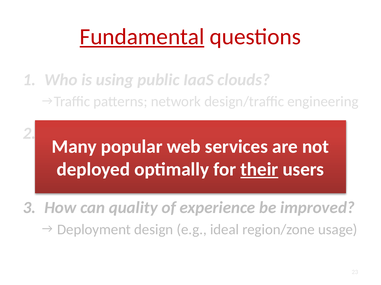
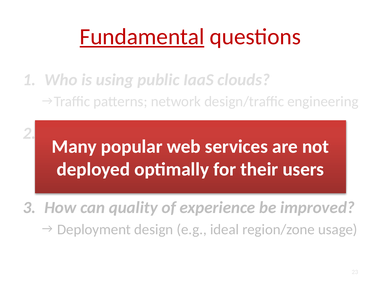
their underline: present -> none (259, 170)
